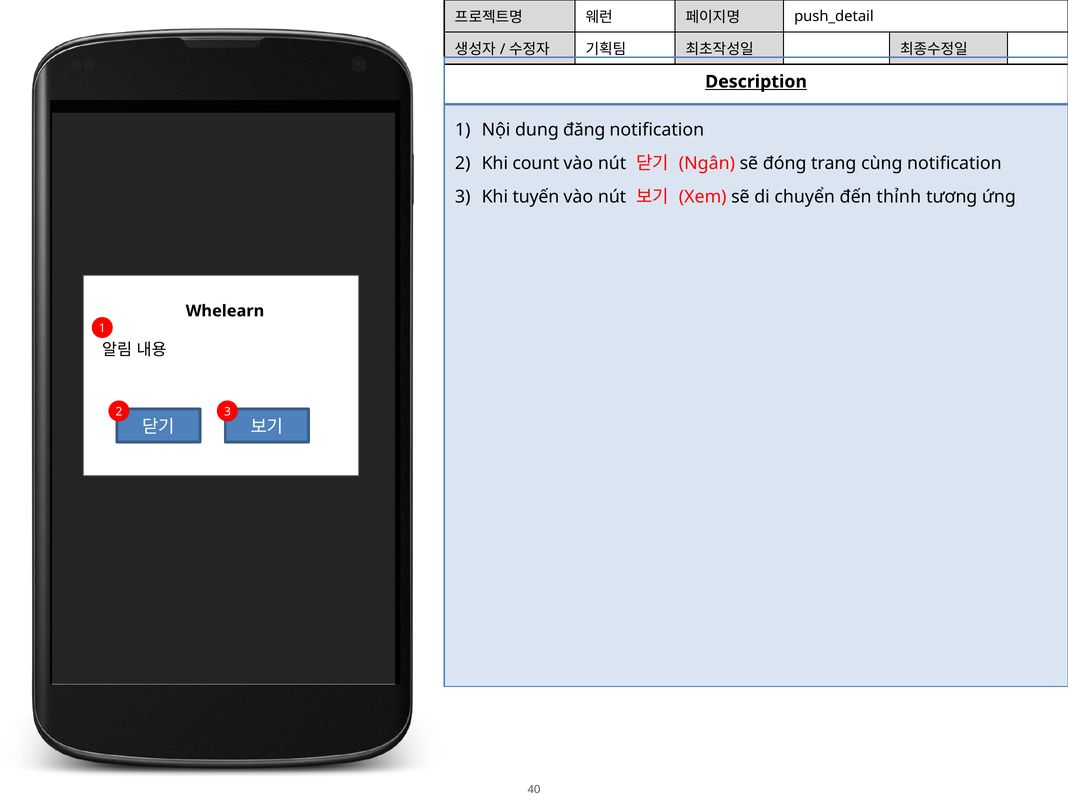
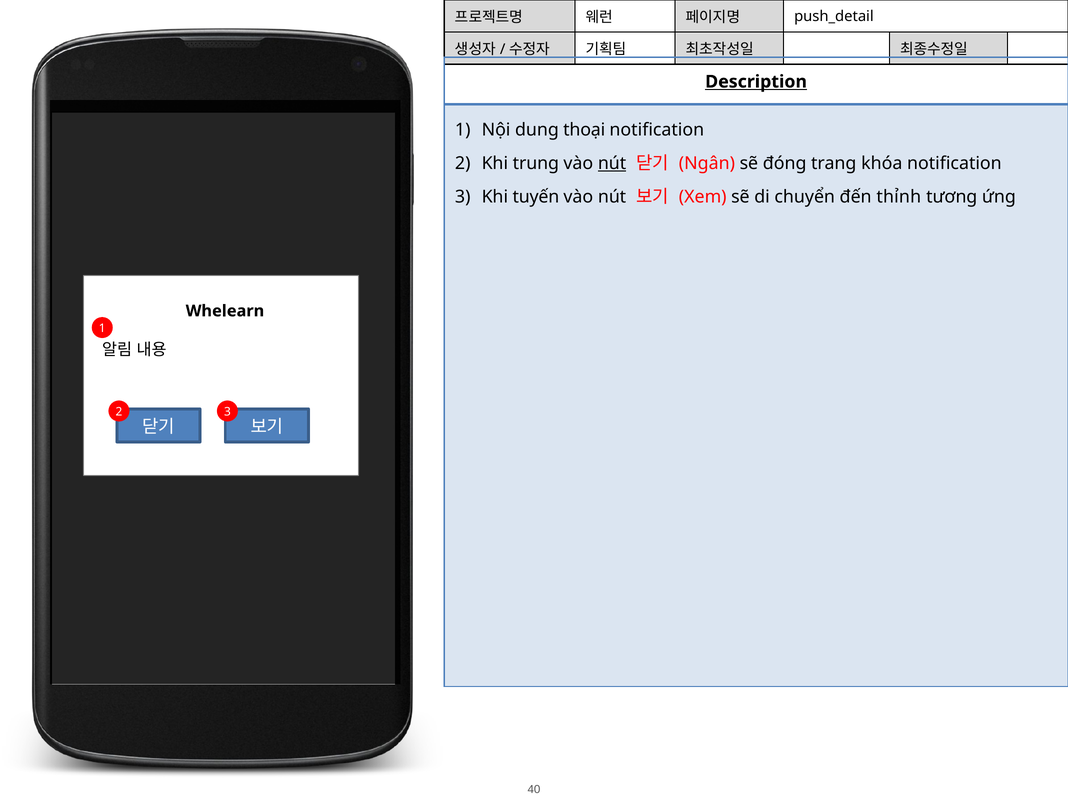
đăng: đăng -> thoại (584, 130)
count: count -> trung (536, 163)
nút underline: none -> present (612, 163)
cùng: cùng -> khóa (882, 163)
